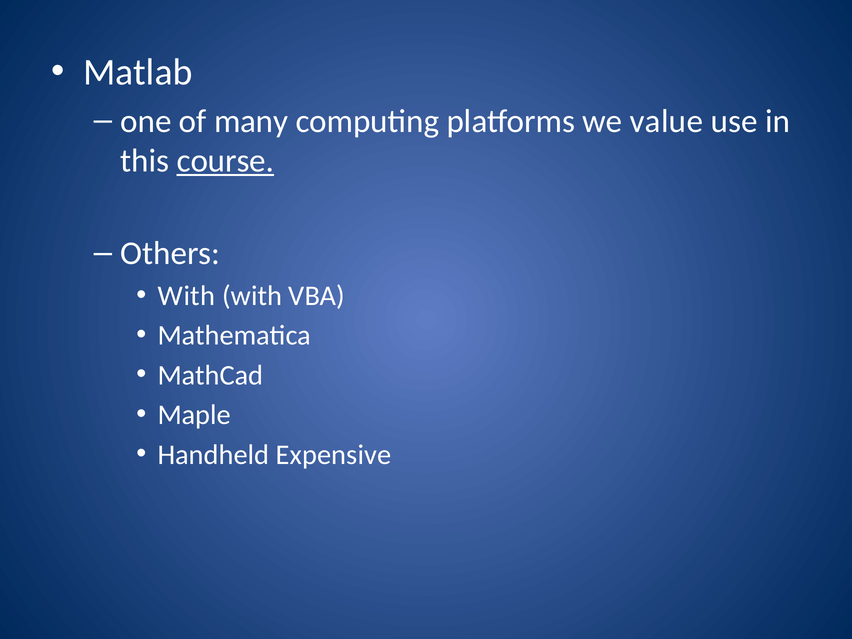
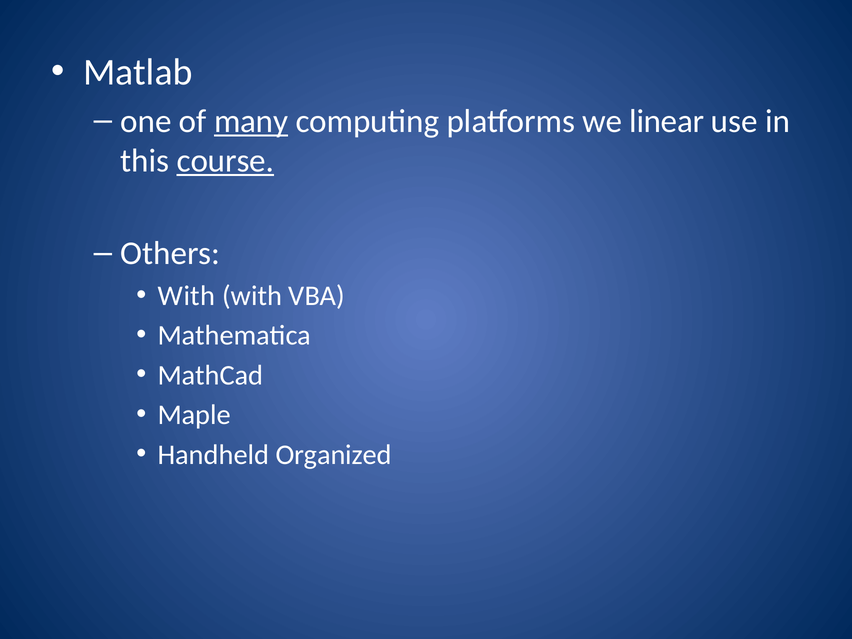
many underline: none -> present (251, 121)
value: value -> linear (667, 121)
Expensive: Expensive -> Organized (334, 455)
